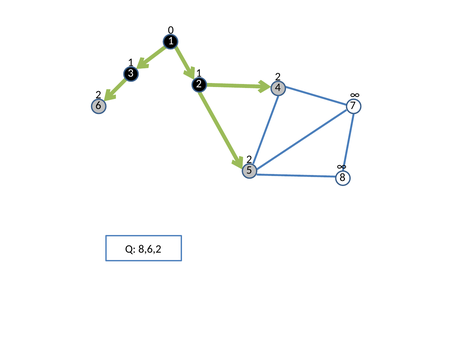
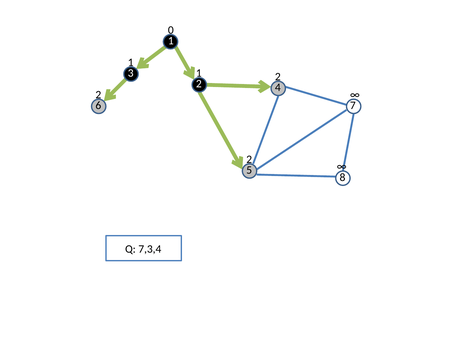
8,6,2: 8,6,2 -> 7,3,4 (150, 249)
